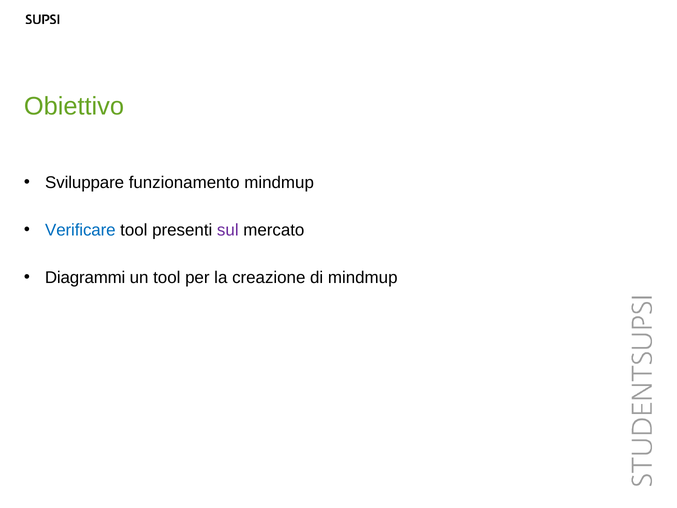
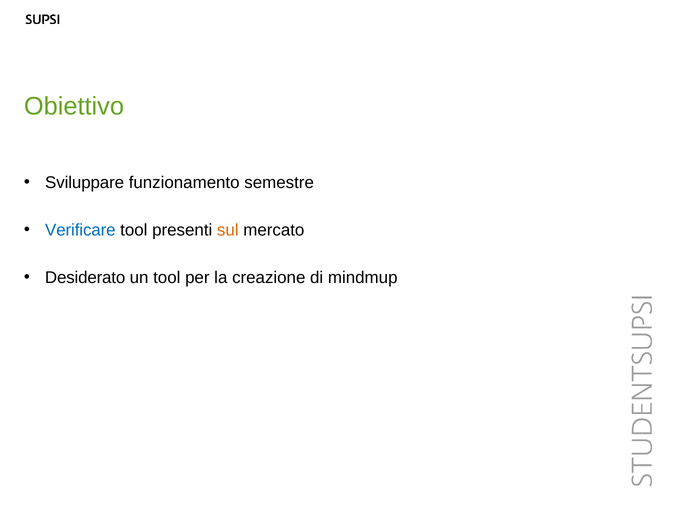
funzionamento mindmup: mindmup -> semestre (279, 183)
sul colour: purple -> orange (228, 230)
Diagrammi: Diagrammi -> Desiderato (85, 278)
